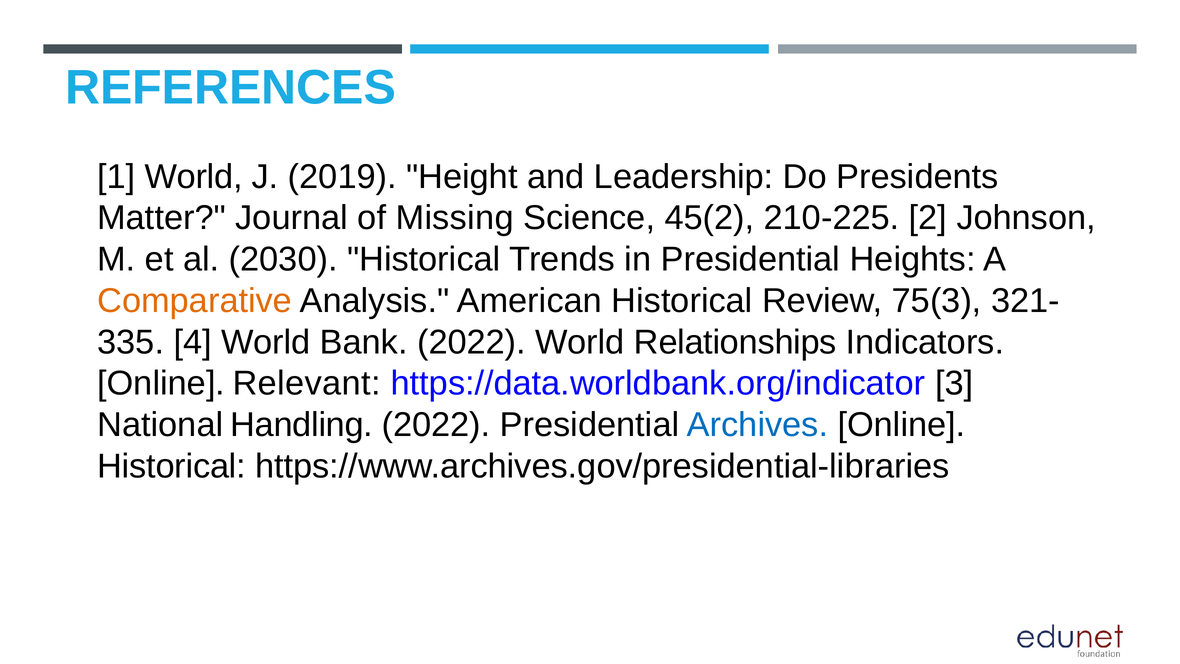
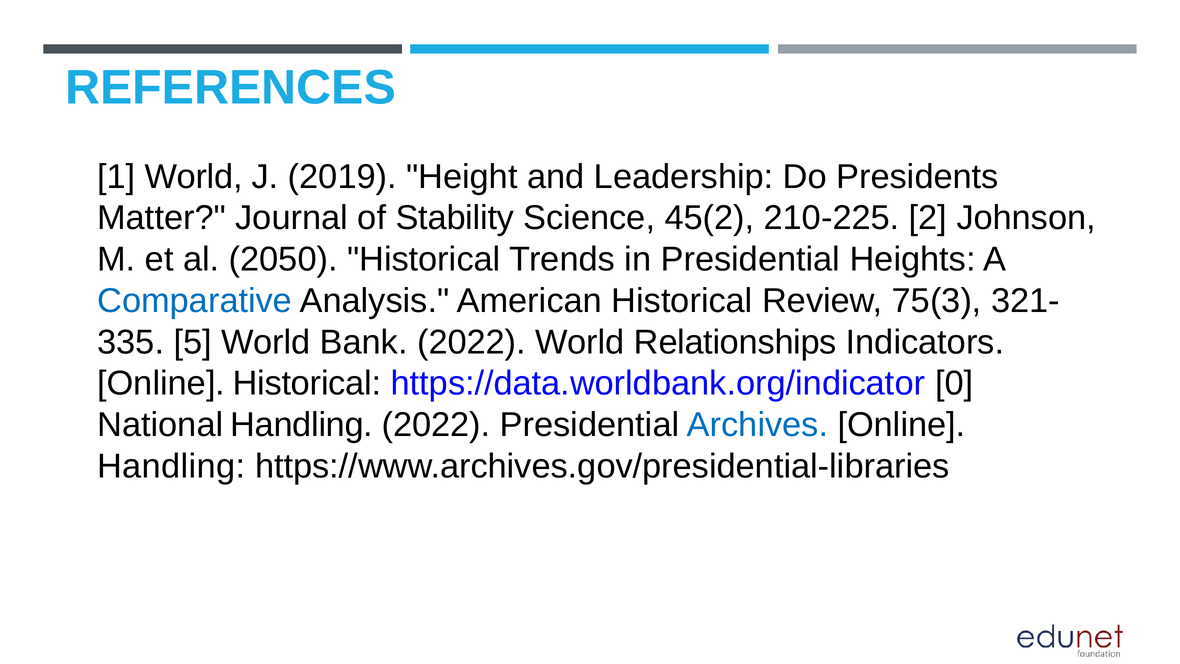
Missing: Missing -> Stability (455, 218)
2030: 2030 -> 2050 (283, 259)
Comparative colour: orange -> blue (195, 301)
4: 4 -> 5 (193, 342)
Online Relevant: Relevant -> Historical (307, 383)
3: 3 -> 0 (954, 383)
Historical: Historical -> Handling (171, 466)
